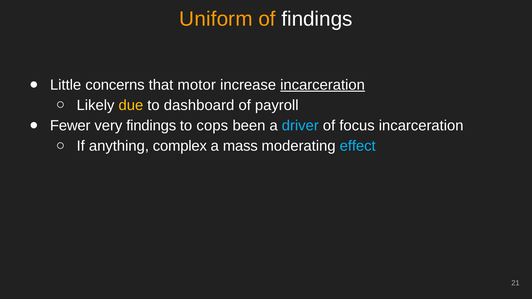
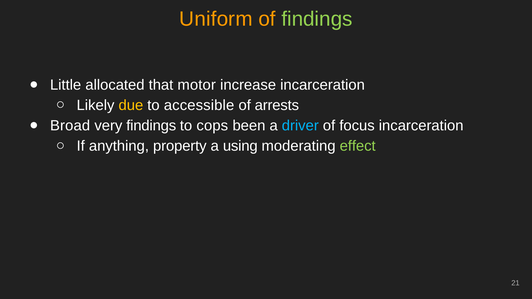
findings colour: white -> light green (317, 19)
concerns: concerns -> allocated (115, 85)
incarceration underline: present -> none (323, 85)
dashboard: dashboard -> accessible (199, 105)
payroll: payroll -> arrests (277, 105)
Fewer: Fewer -> Broad (70, 126)
complex: complex -> property (180, 146)
mass: mass -> using (240, 146)
effect colour: light blue -> light green (358, 146)
